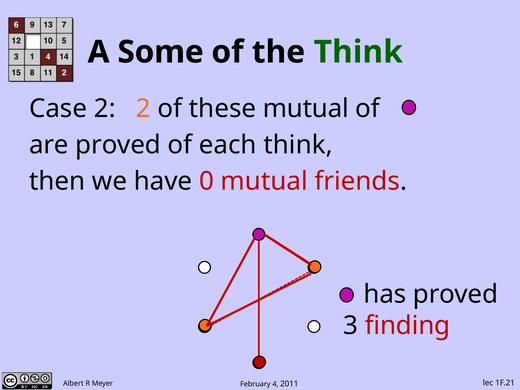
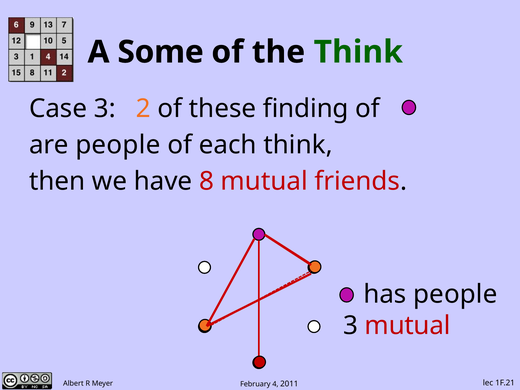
Case 2: 2 -> 3 (105, 109)
these mutual: mutual -> finding (306, 109)
are proved: proved -> people (118, 145)
0: 0 -> 8 (207, 181)
has proved: proved -> people (455, 294)
3 finding: finding -> mutual (408, 325)
